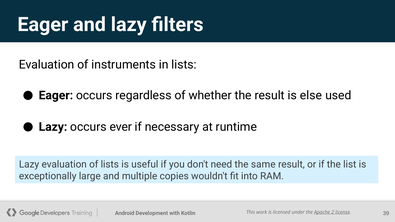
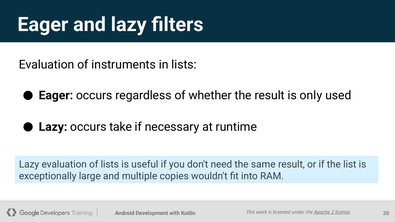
else: else -> only (311, 95)
ever: ever -> take (121, 127)
